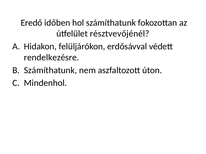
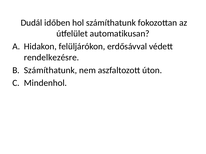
Eredő: Eredő -> Dudál (31, 23)
résztvevőjénél: résztvevőjénél -> automatikusan (120, 34)
